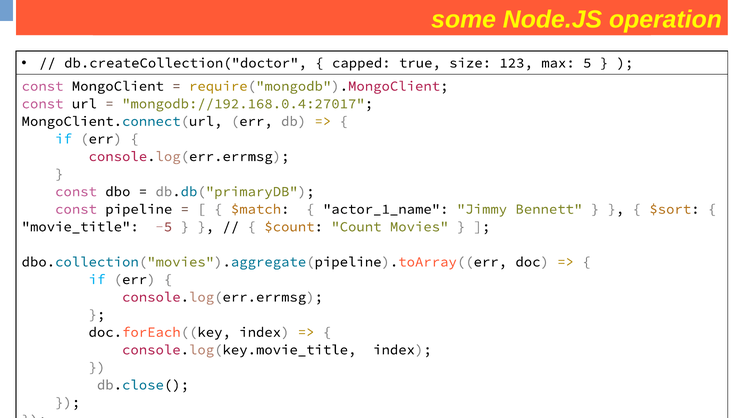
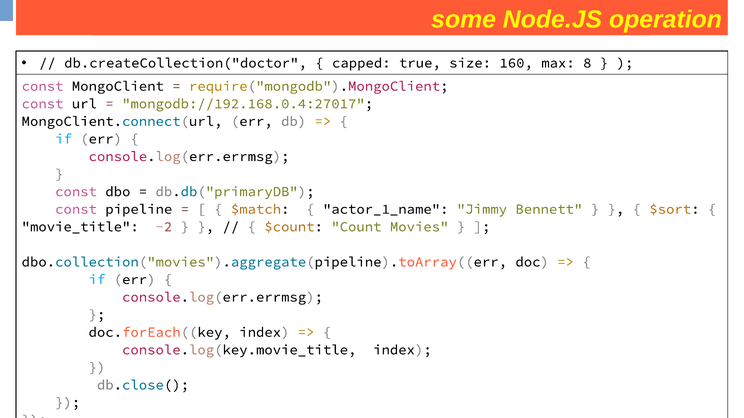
123: 123 -> 160 (516, 63)
5: 5 -> 8 (587, 63)
-5: -5 -> -2 (164, 227)
